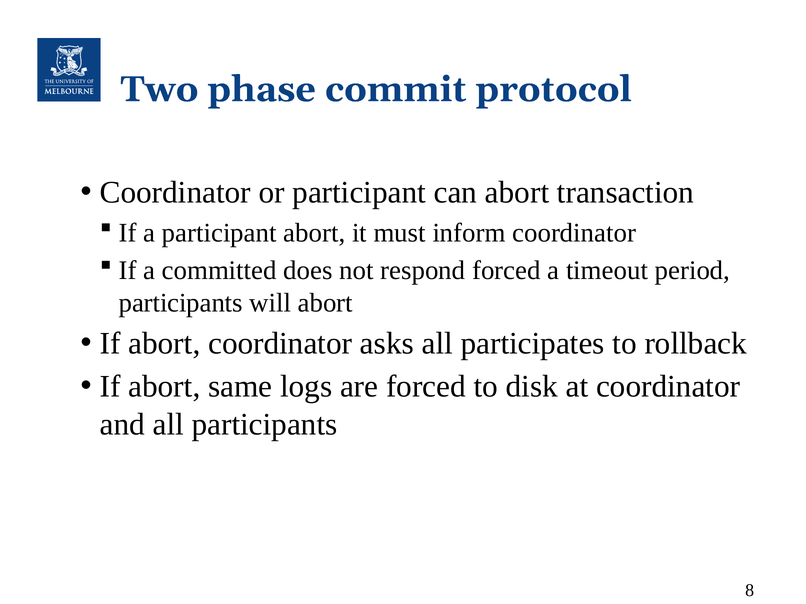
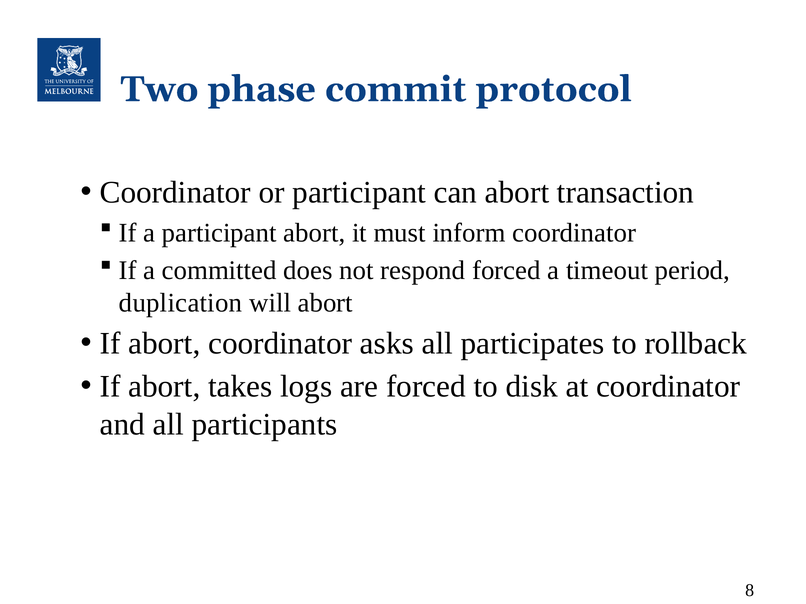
participants: participants -> duplication (181, 303)
same: same -> takes (240, 387)
